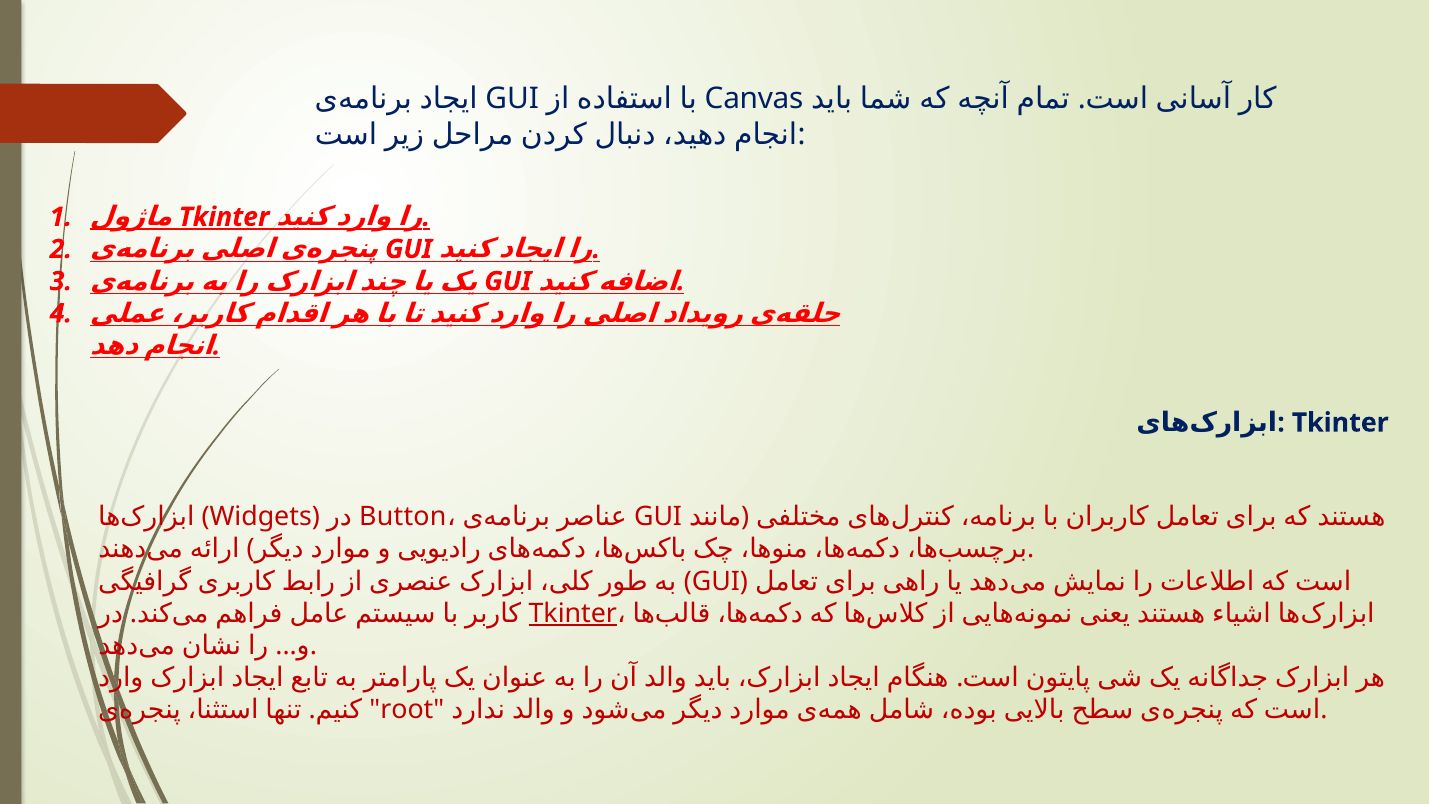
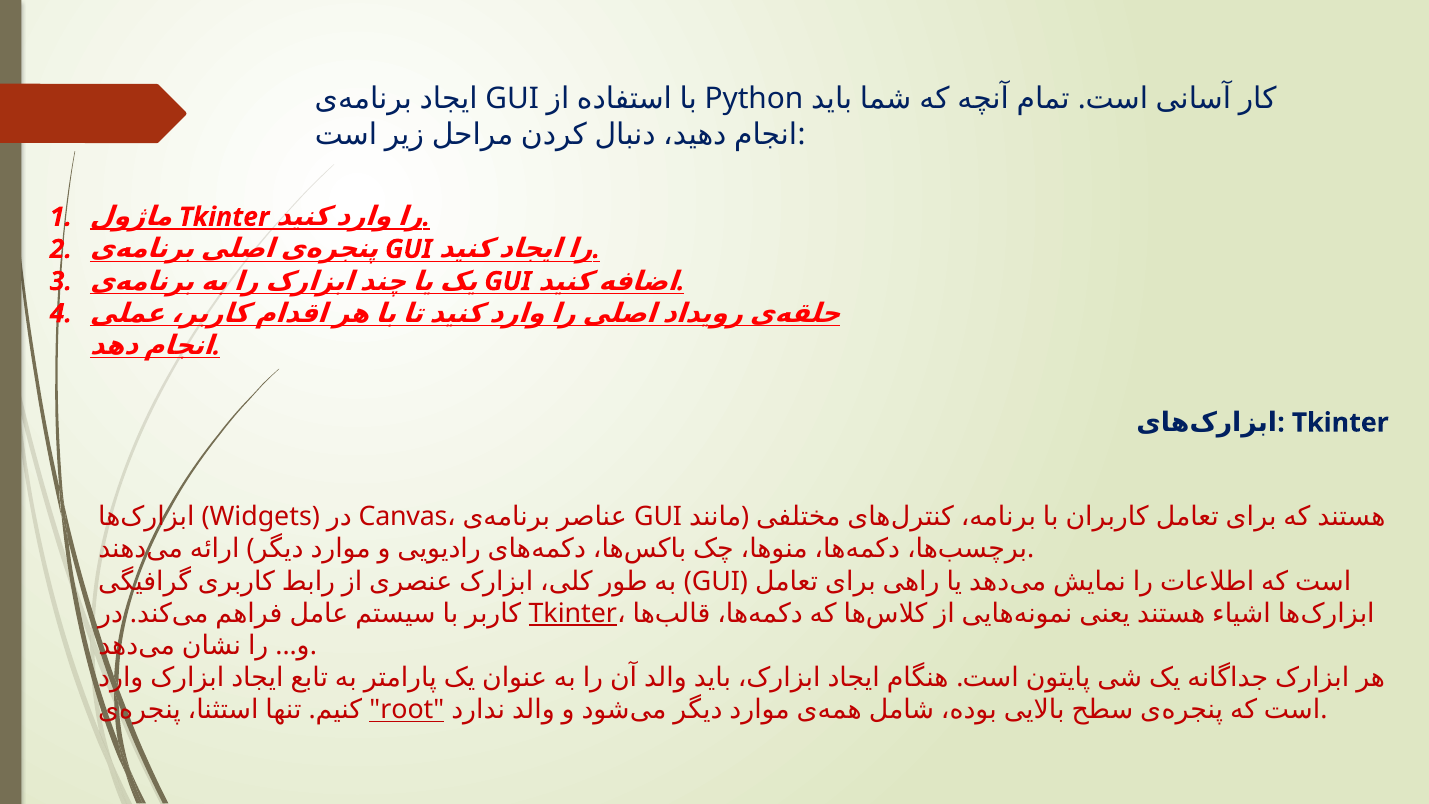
Canvas: Canvas -> Python (754, 98)
Button: Button -> Canvas (403, 517)
root underline: none -> present (407, 710)
